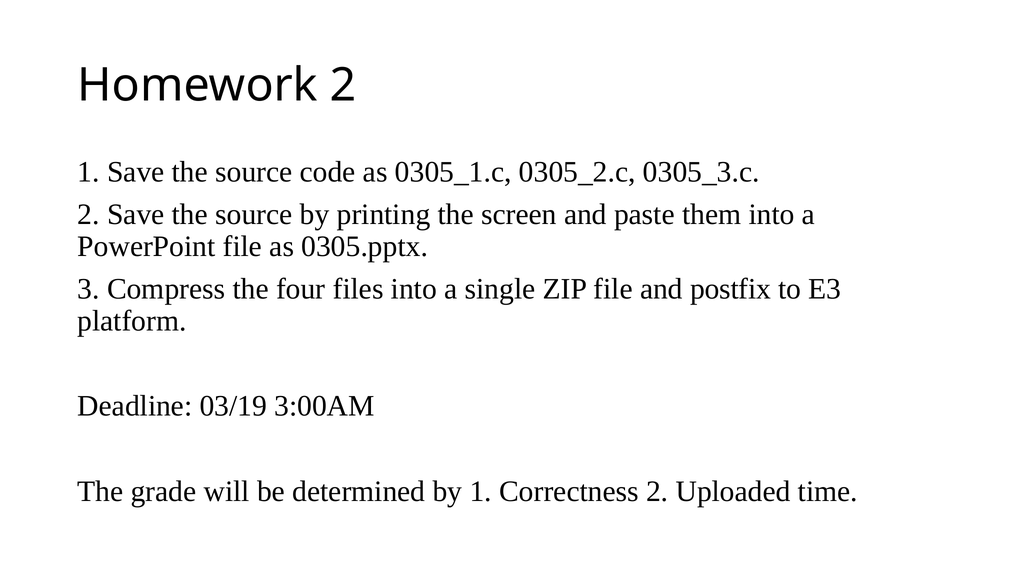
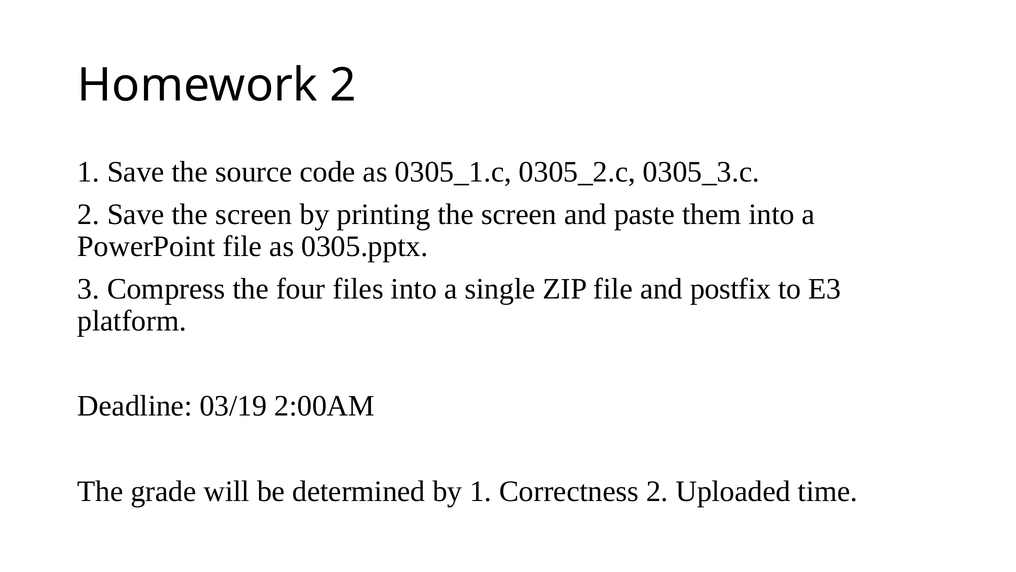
2 Save the source: source -> screen (254, 214)
3:00AM: 3:00AM -> 2:00AM (324, 406)
